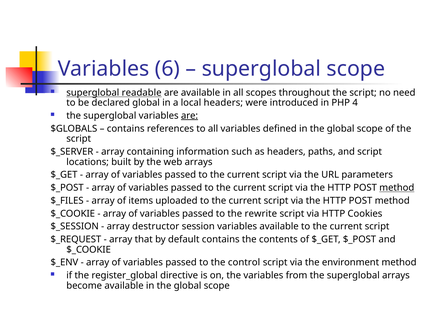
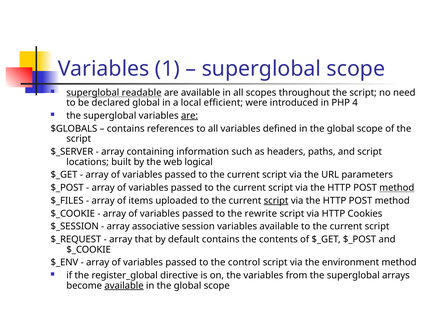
6: 6 -> 1 (167, 69)
local headers: headers -> efficient (223, 103)
web arrays: arrays -> logical (199, 162)
script underline: none -> present (276, 201)
destructor: destructor -> associative (156, 227)
available underline: none -> present (124, 286)
